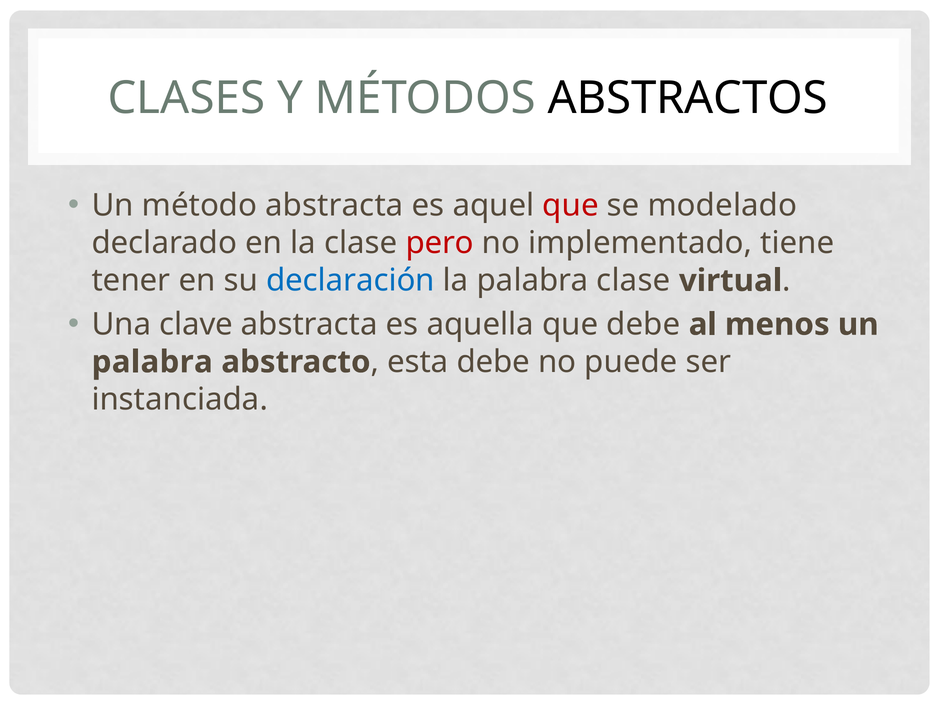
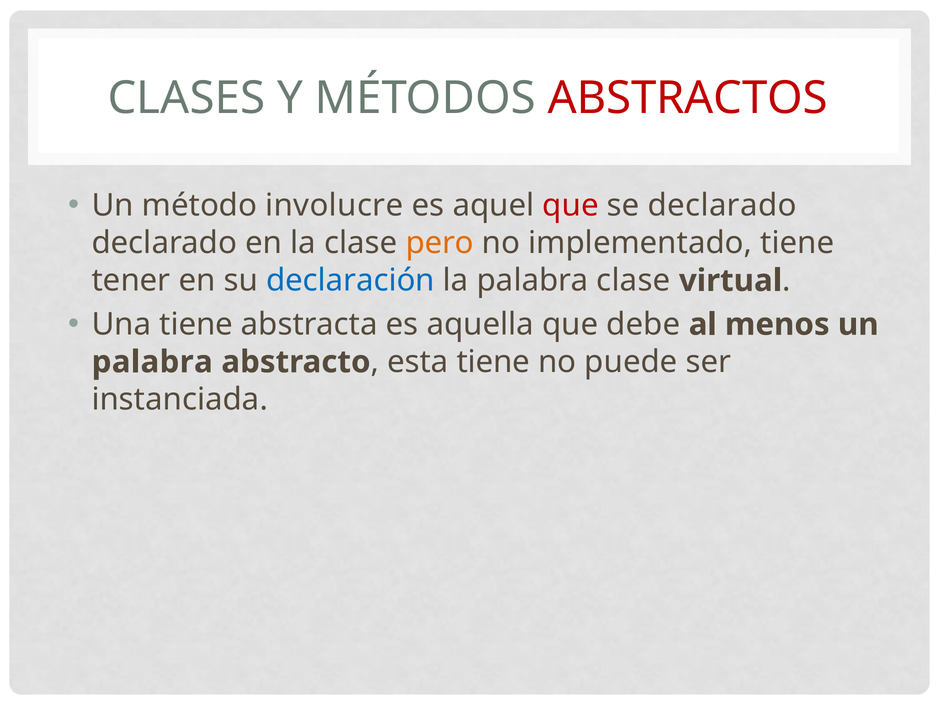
ABSTRACTOS colour: black -> red (688, 98)
método abstracta: abstracta -> involucre (334, 206)
se modelado: modelado -> declarado (722, 206)
pero colour: red -> orange (440, 243)
Una clave: clave -> tiene (196, 325)
esta debe: debe -> tiene (493, 362)
